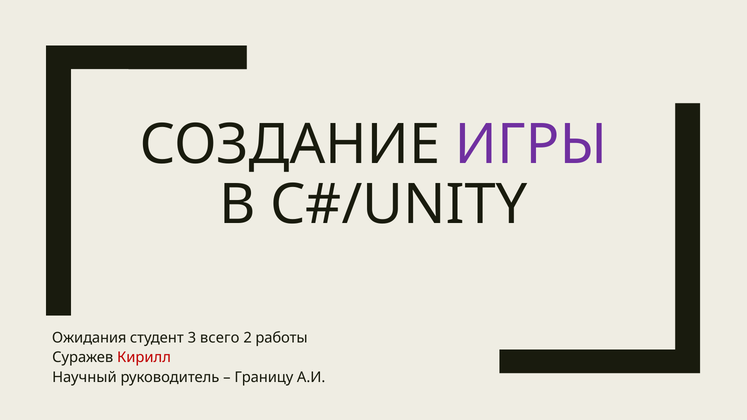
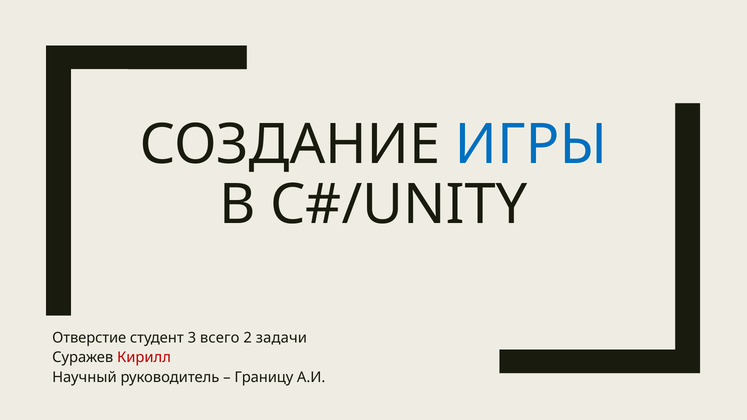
ИГРЫ colour: purple -> blue (531, 145)
Ожидания: Ожидания -> Отверстие (89, 338)
работы: работы -> задачи (281, 338)
